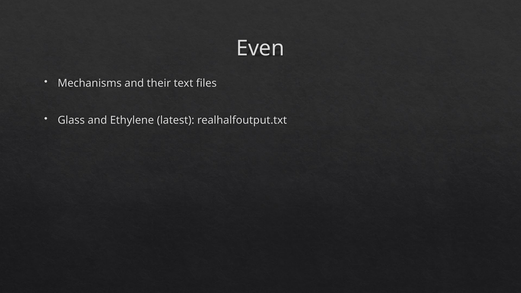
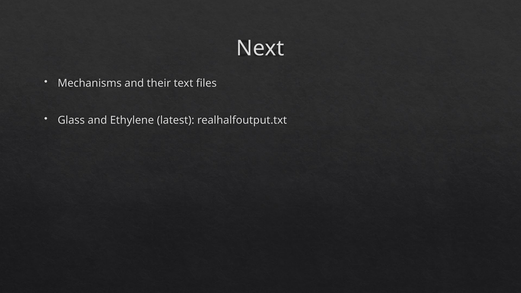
Even: Even -> Next (260, 48)
